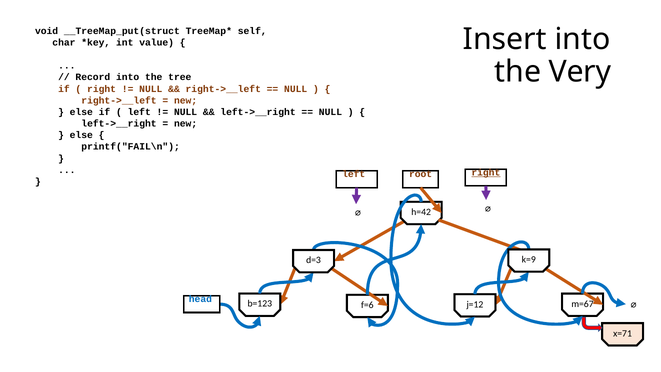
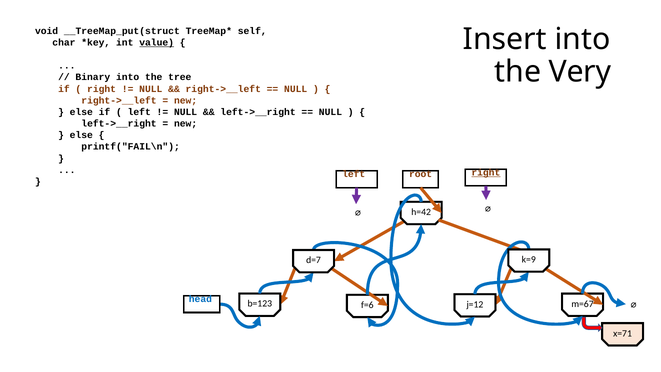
value underline: none -> present (157, 43)
Record: Record -> Binary (93, 77)
d=3: d=3 -> d=7 (314, 260)
